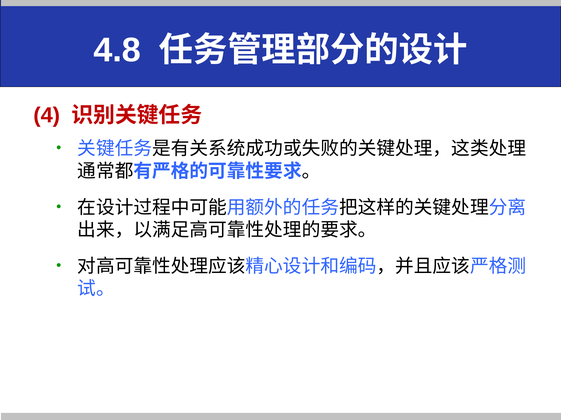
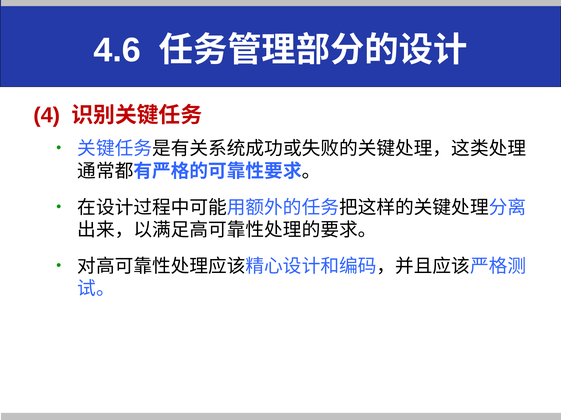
4.8: 4.8 -> 4.6 (117, 50)
